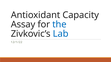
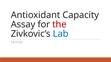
the colour: blue -> red (59, 25)
